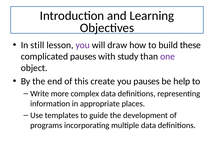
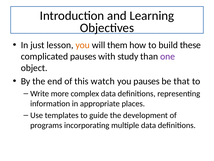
still: still -> just (37, 45)
you colour: purple -> orange (83, 45)
draw: draw -> them (117, 45)
create: create -> watch (103, 81)
help: help -> that (182, 81)
